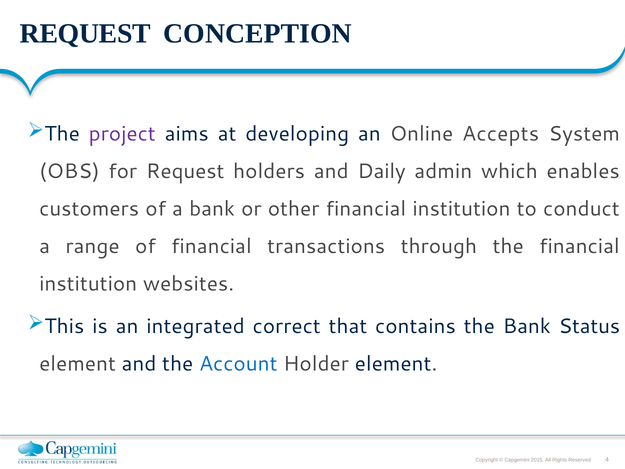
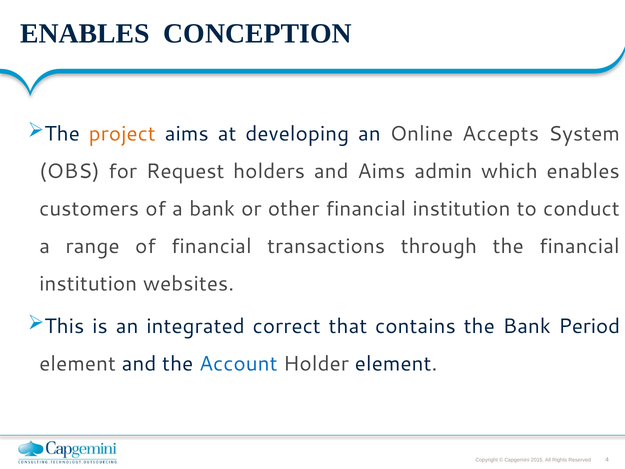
REQUEST: REQUEST -> ENABLES (85, 34)
project colour: purple -> orange (122, 134)
and Daily: Daily -> Aims (381, 171)
Status: Status -> Period (589, 326)
